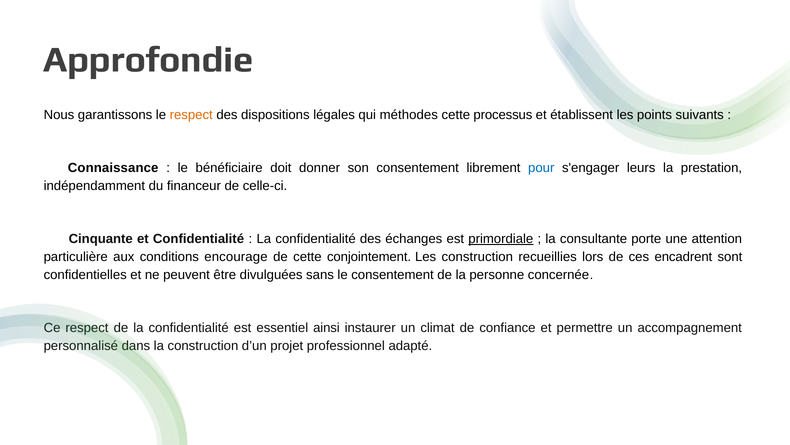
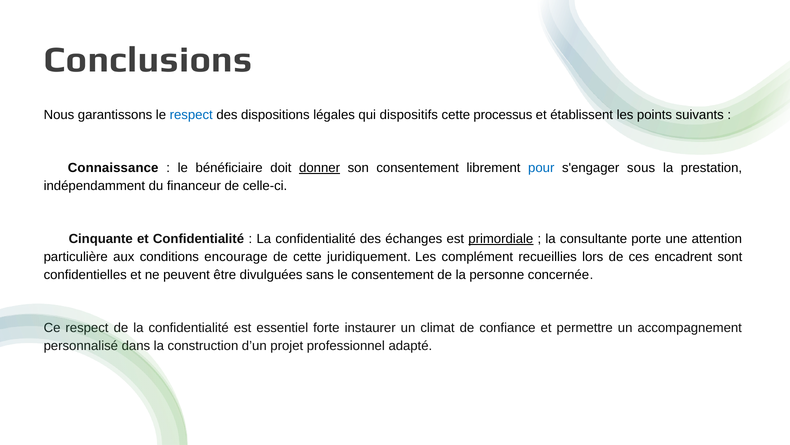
Approfondie: Approfondie -> Conclusions (148, 60)
respect colour: orange -> blue (191, 115)
méthodes: méthodes -> dispositifs (409, 115)
donner underline: none -> present (320, 168)
leurs: leurs -> sous (641, 168)
conjointement: conjointement -> juridiquement (369, 257)
Les construction: construction -> complément (477, 257)
ainsi: ainsi -> forte (326, 327)
